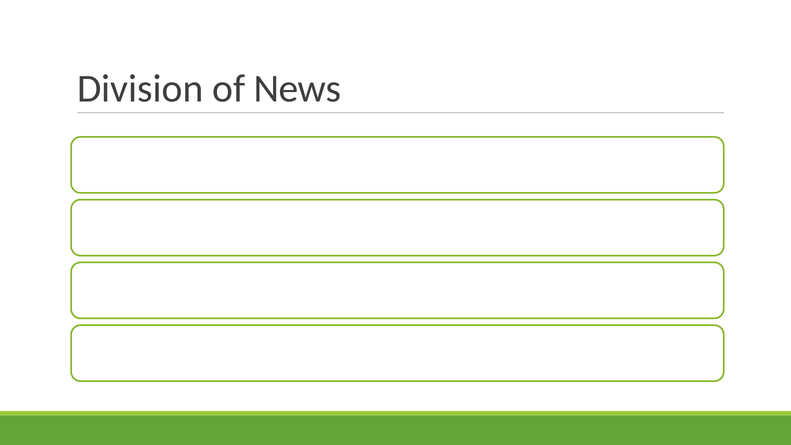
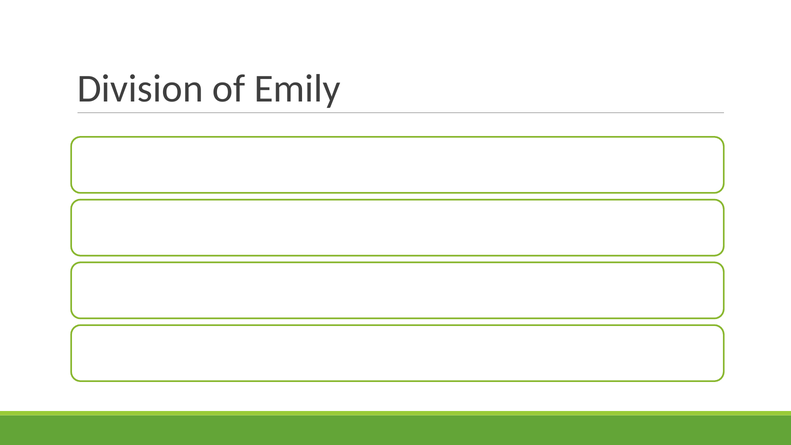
of News: News -> Emily (297, 89)
